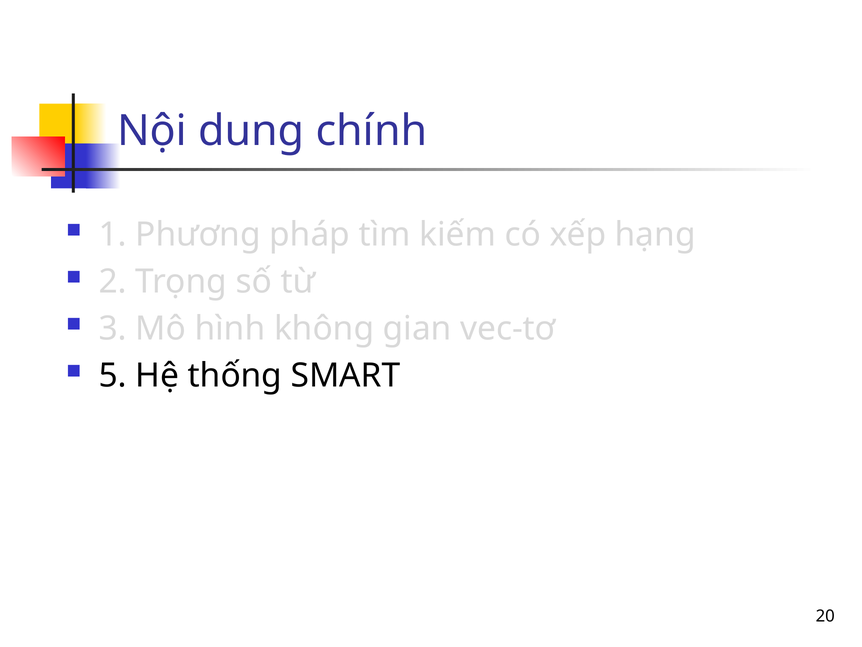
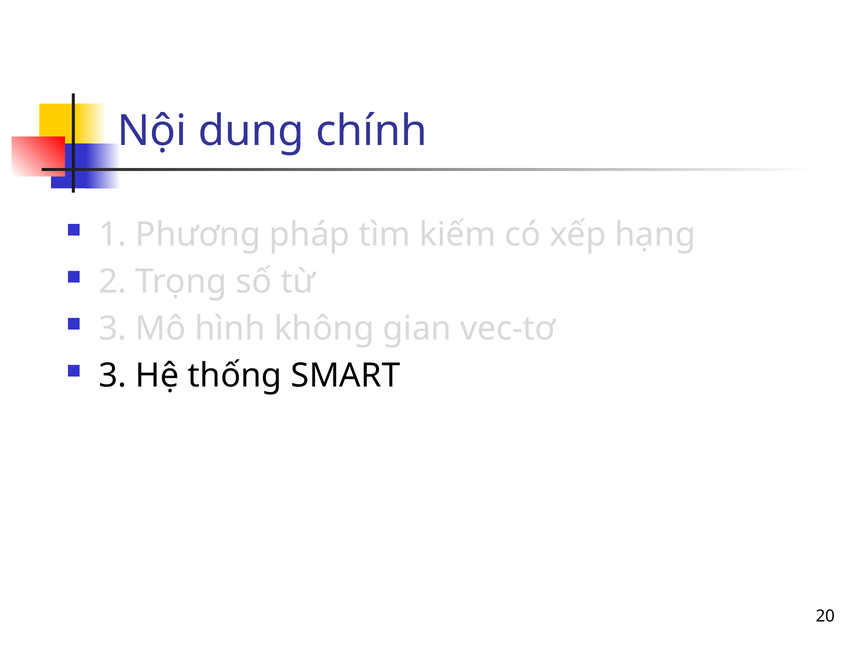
5: 5 -> 3 (113, 376)
